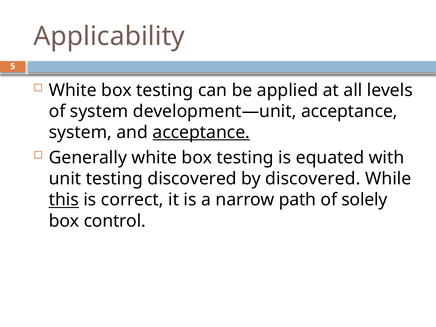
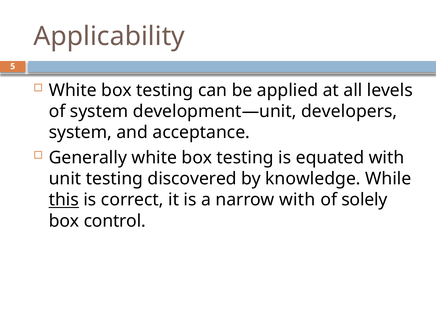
development—unit acceptance: acceptance -> developers (349, 111)
acceptance underline: present -> none (201, 132)
by discovered: discovered -> knowledge (313, 179)
narrow path: path -> with (297, 200)
